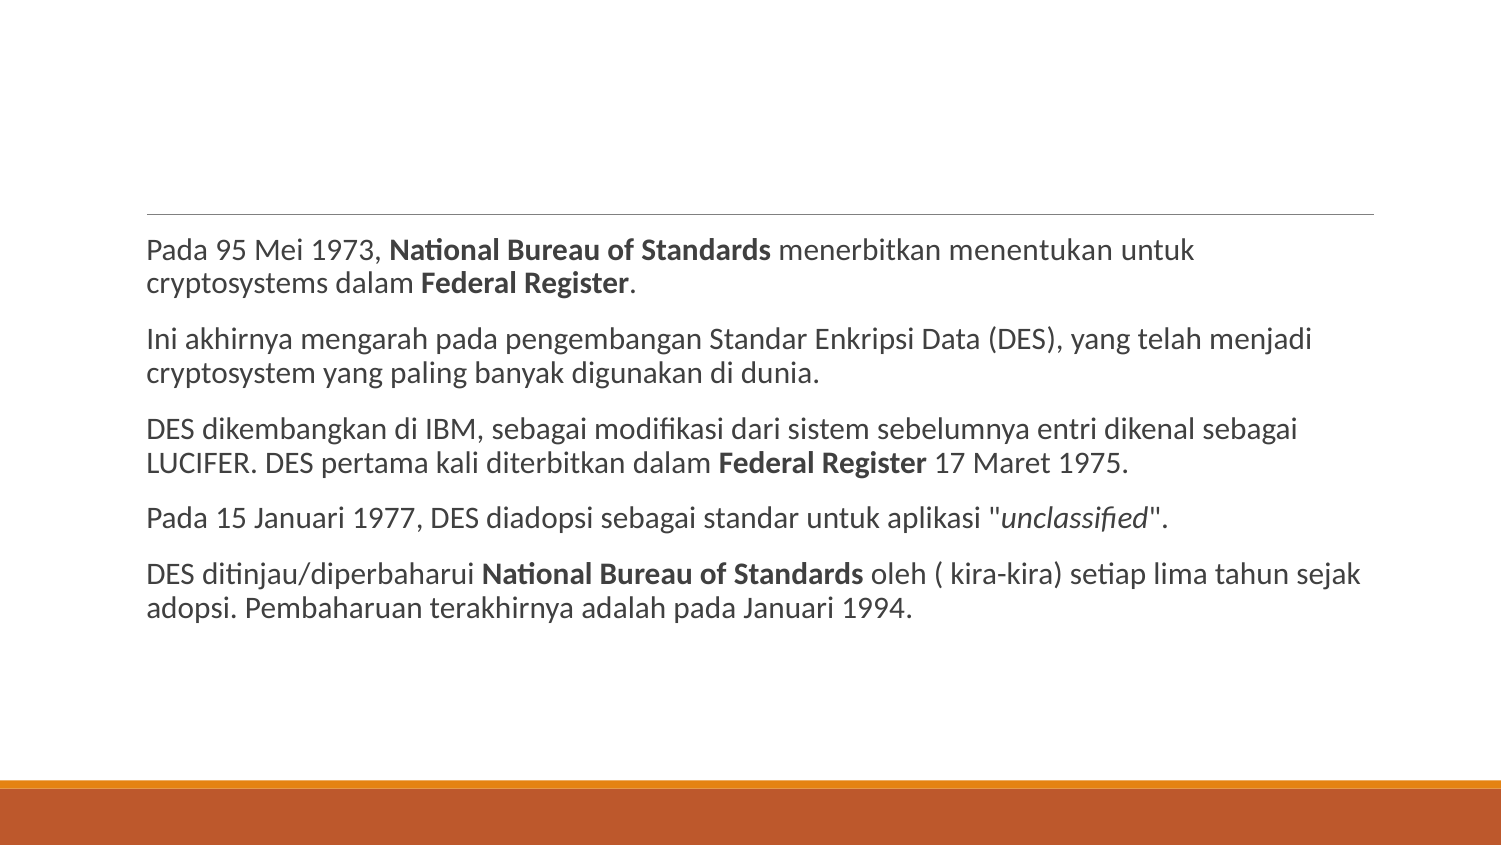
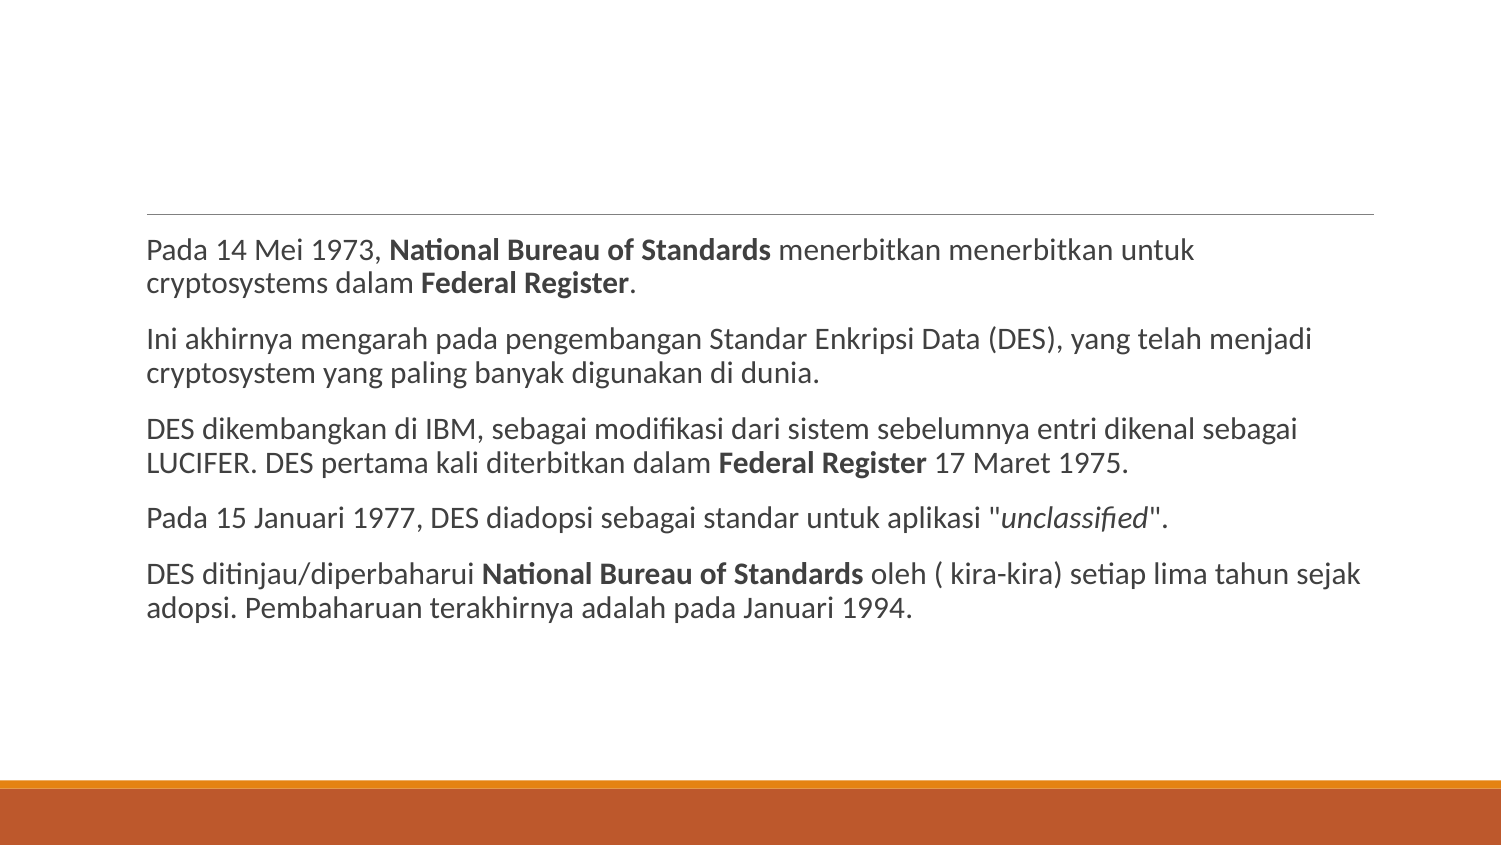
95: 95 -> 14 (231, 250)
menerbitkan menentukan: menentukan -> menerbitkan (1031, 250)
